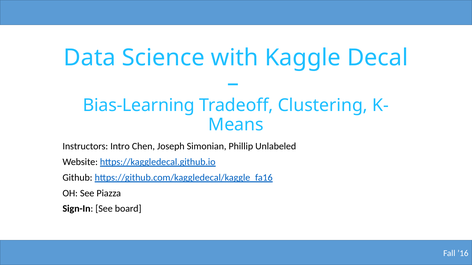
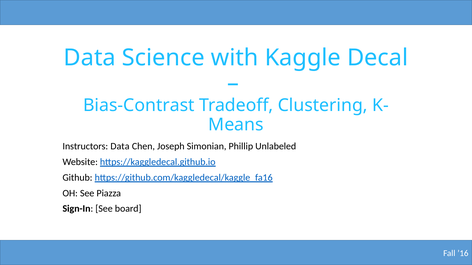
Bias-Learning: Bias-Learning -> Bias-Contrast (139, 106)
Instructors Intro: Intro -> Data (120, 146)
